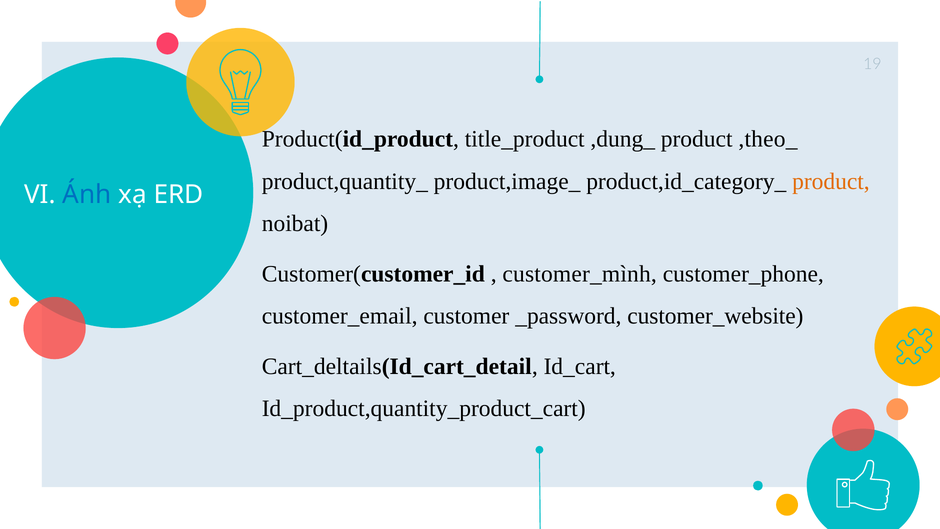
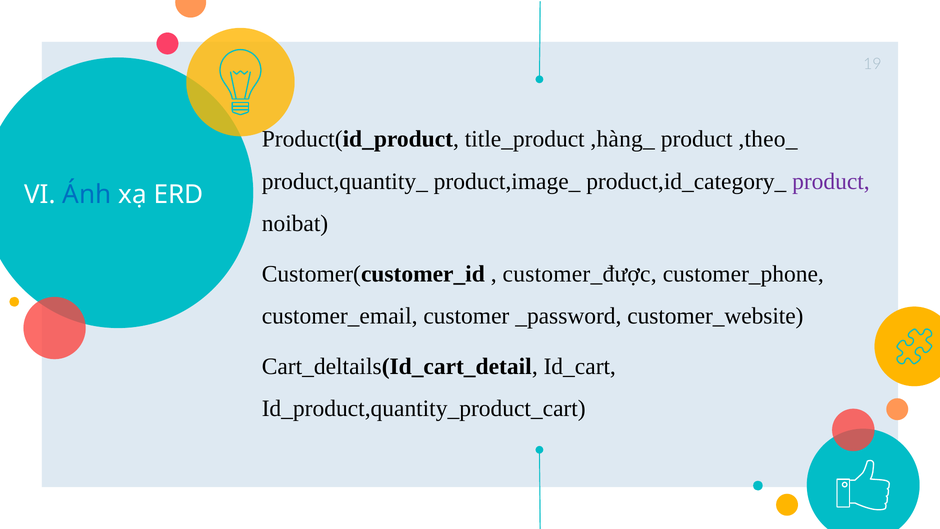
,dung_: ,dung_ -> ,hàng_ (623, 139)
product colour: orange -> purple (831, 181)
customer_mình: customer_mình -> customer_được (580, 274)
